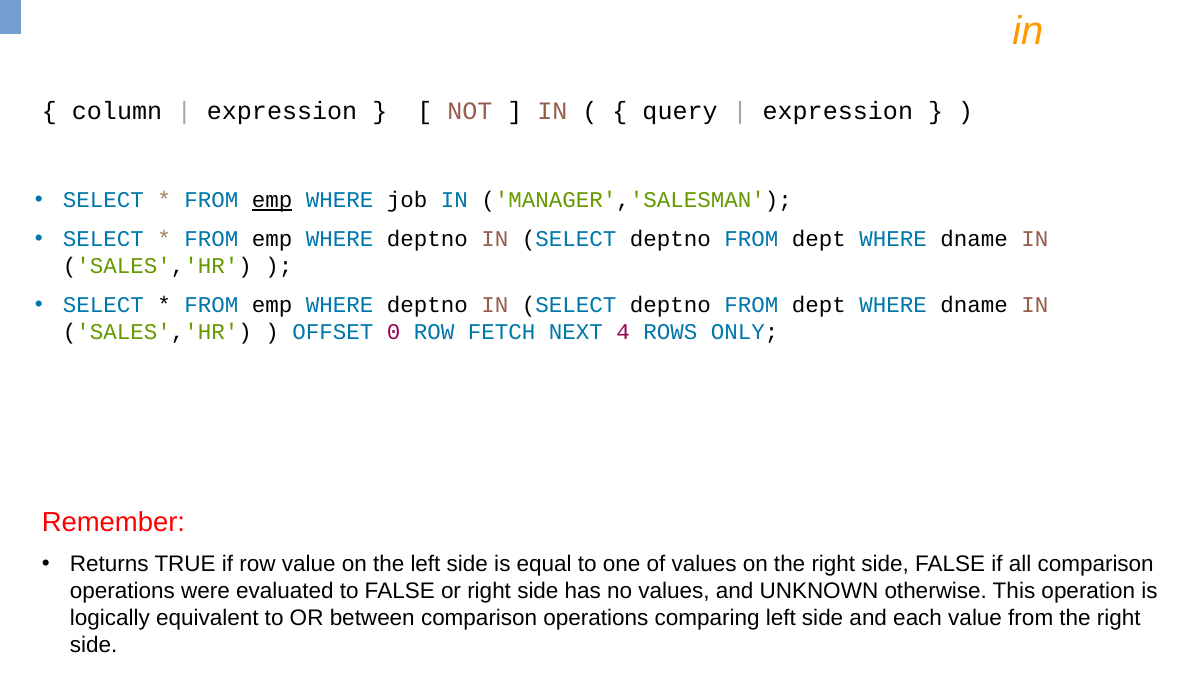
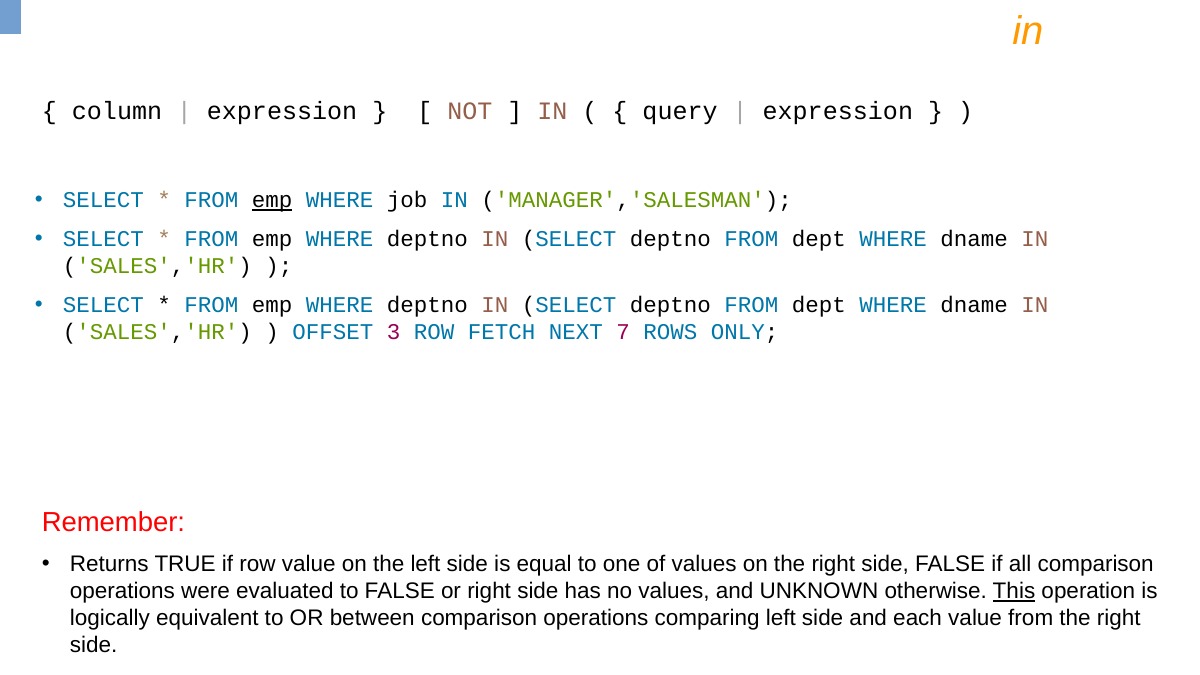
0: 0 -> 3 (394, 332)
4: 4 -> 7 (623, 332)
This underline: none -> present (1014, 591)
